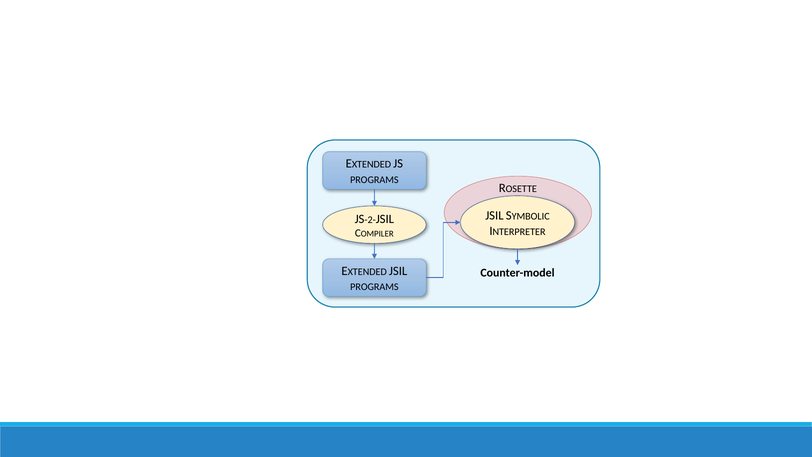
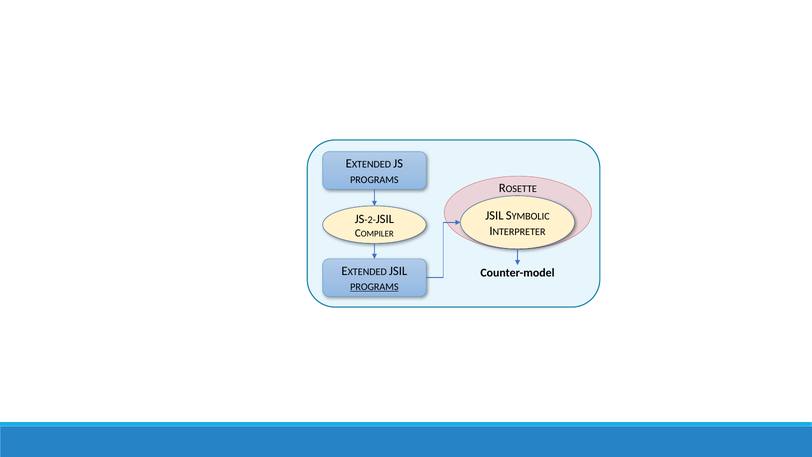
PROGRAMS underline: none -> present (374, 287)
